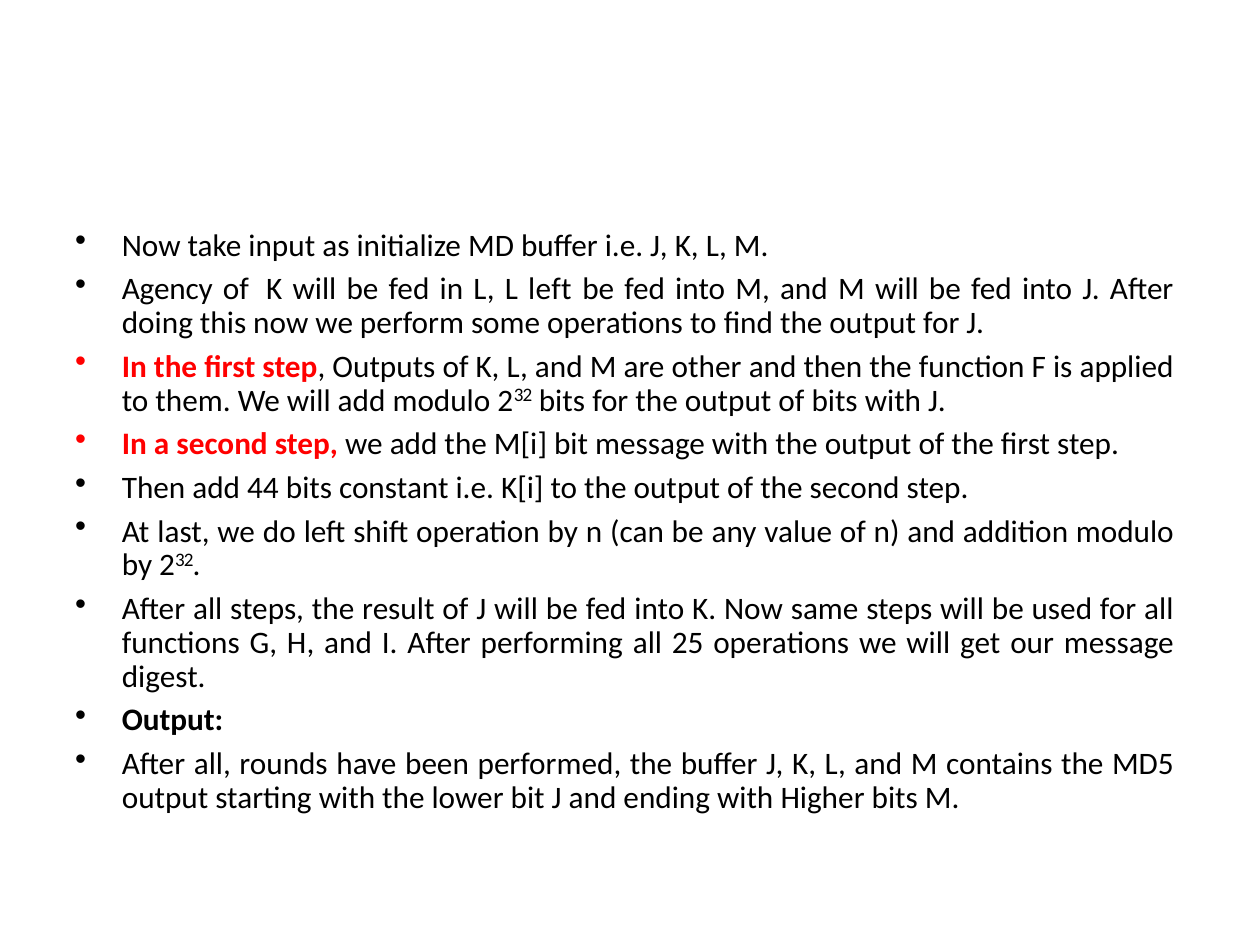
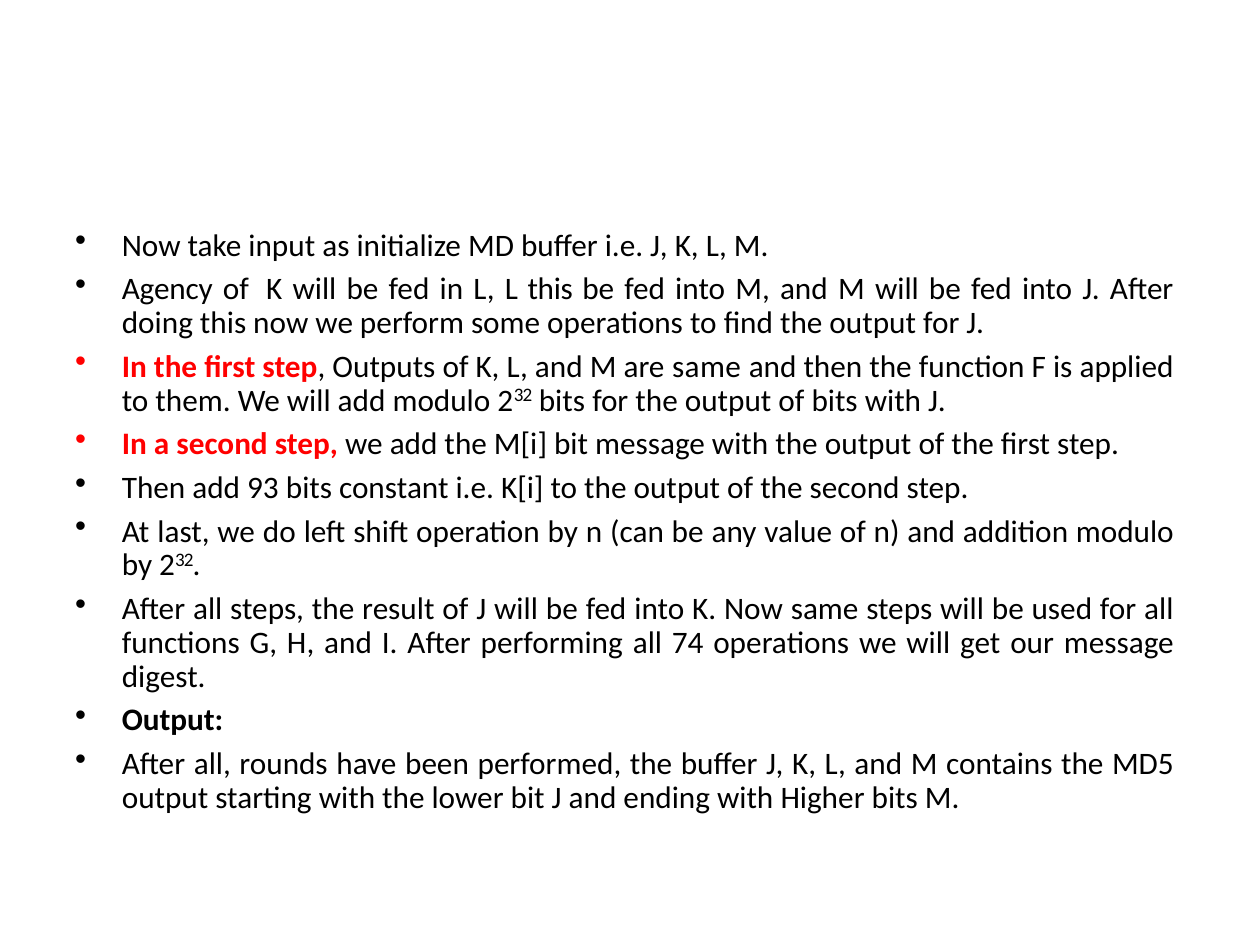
L left: left -> this (550, 290)
are other: other -> same (706, 367)
44: 44 -> 93 (263, 488)
25: 25 -> 74 (688, 643)
